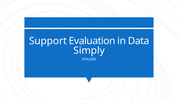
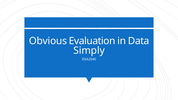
Support: Support -> Obvious (48, 41)
